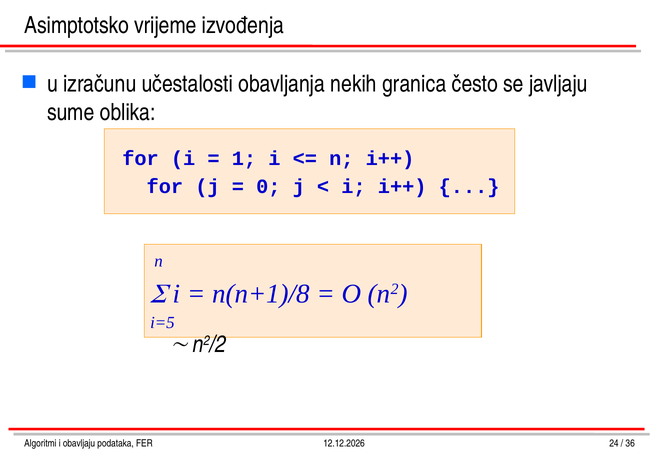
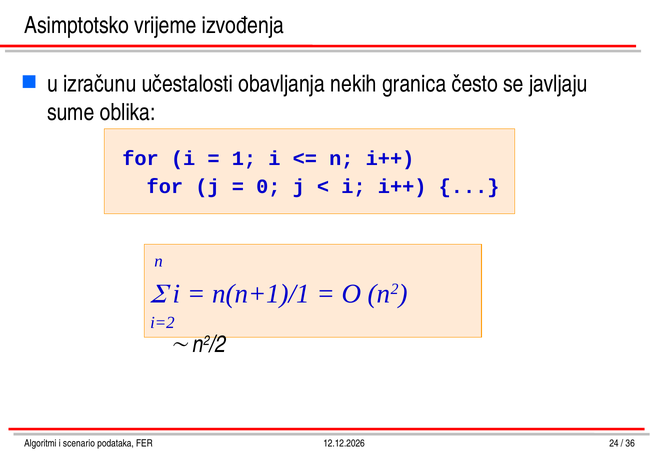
n(n+1)/8: n(n+1)/8 -> n(n+1)/1 (261, 294)
i=5: i=5 -> i=2 (162, 323)
obavljaju: obavljaju -> scenario (79, 444)
